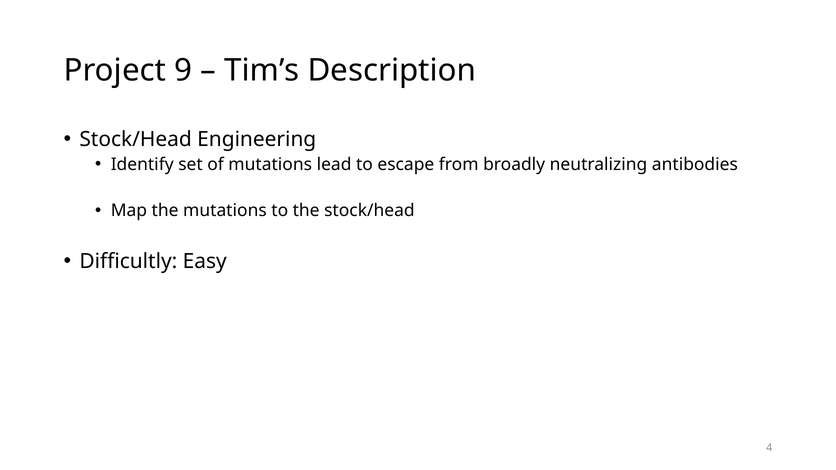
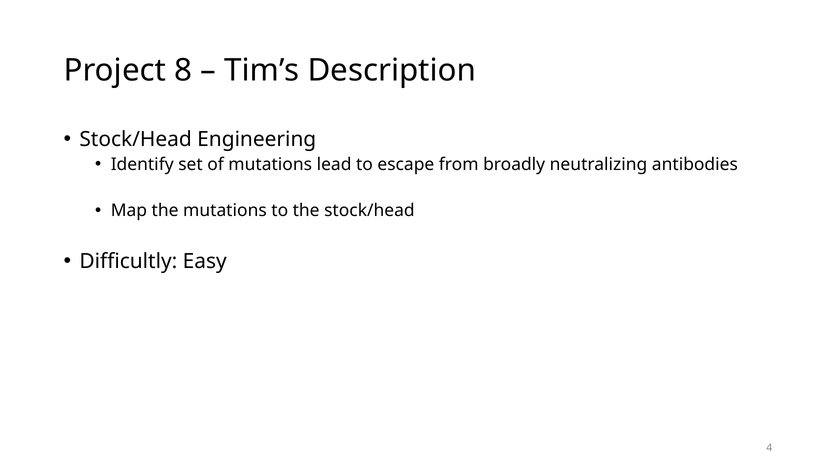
9: 9 -> 8 (183, 70)
